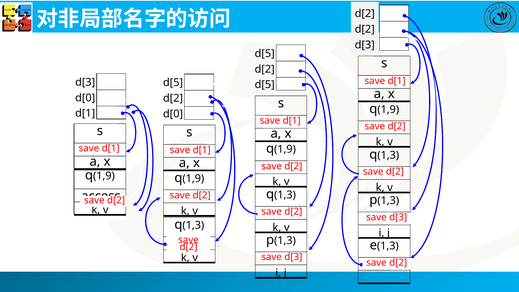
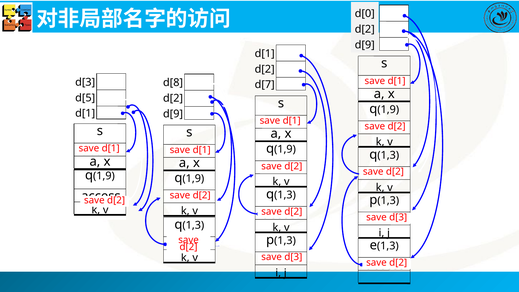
d[2: d[2 -> d[0 (365, 14)
d[3: d[3 -> d[9 (365, 45)
d[5: d[5 -> d[1 (265, 54)
d[5: d[5 -> d[8 (173, 83)
d[5: d[5 -> d[7 (265, 85)
d[0: d[0 -> d[5 (85, 98)
d[0: d[0 -> d[9 (173, 114)
